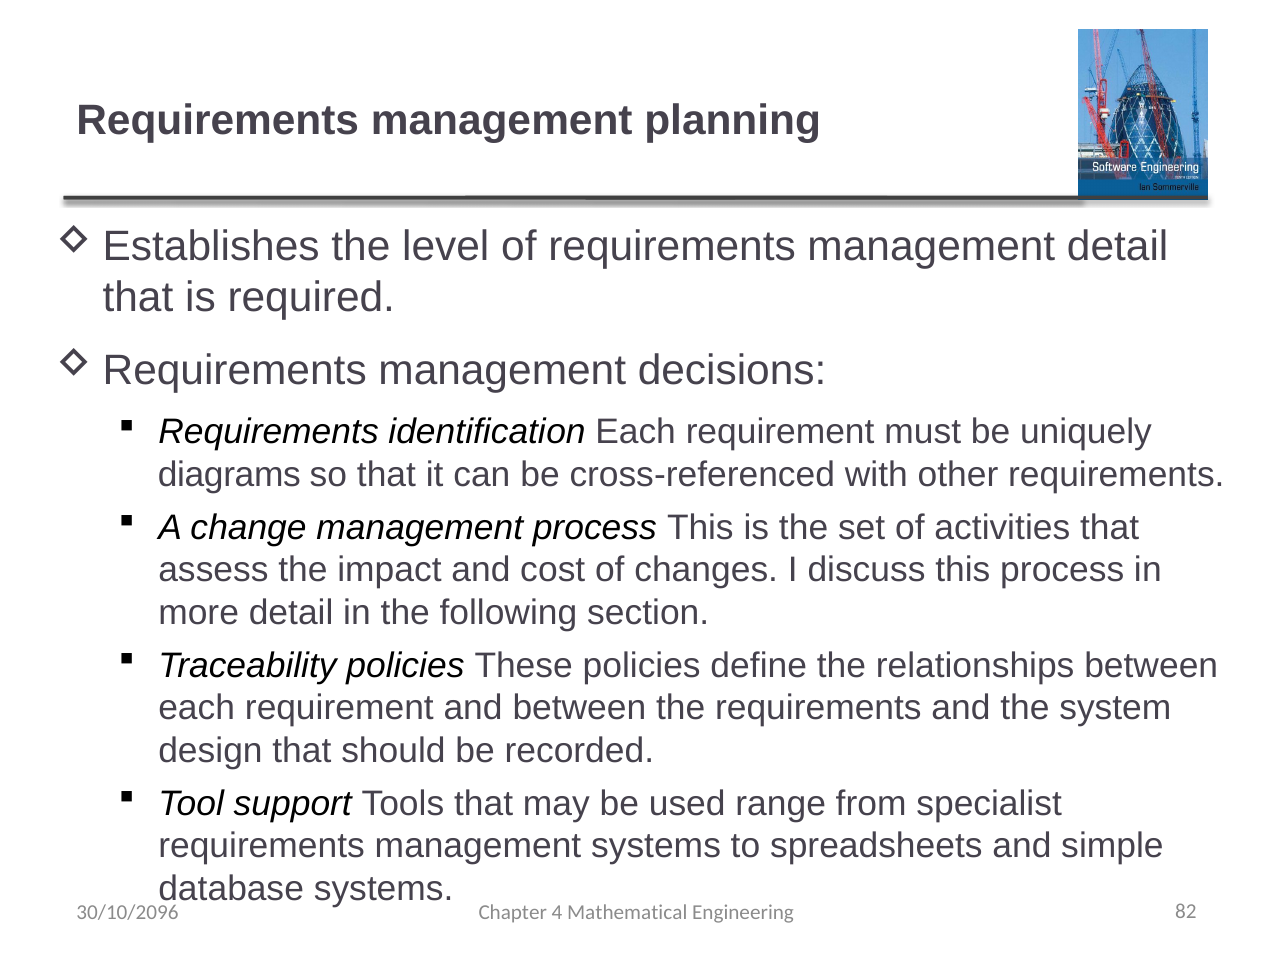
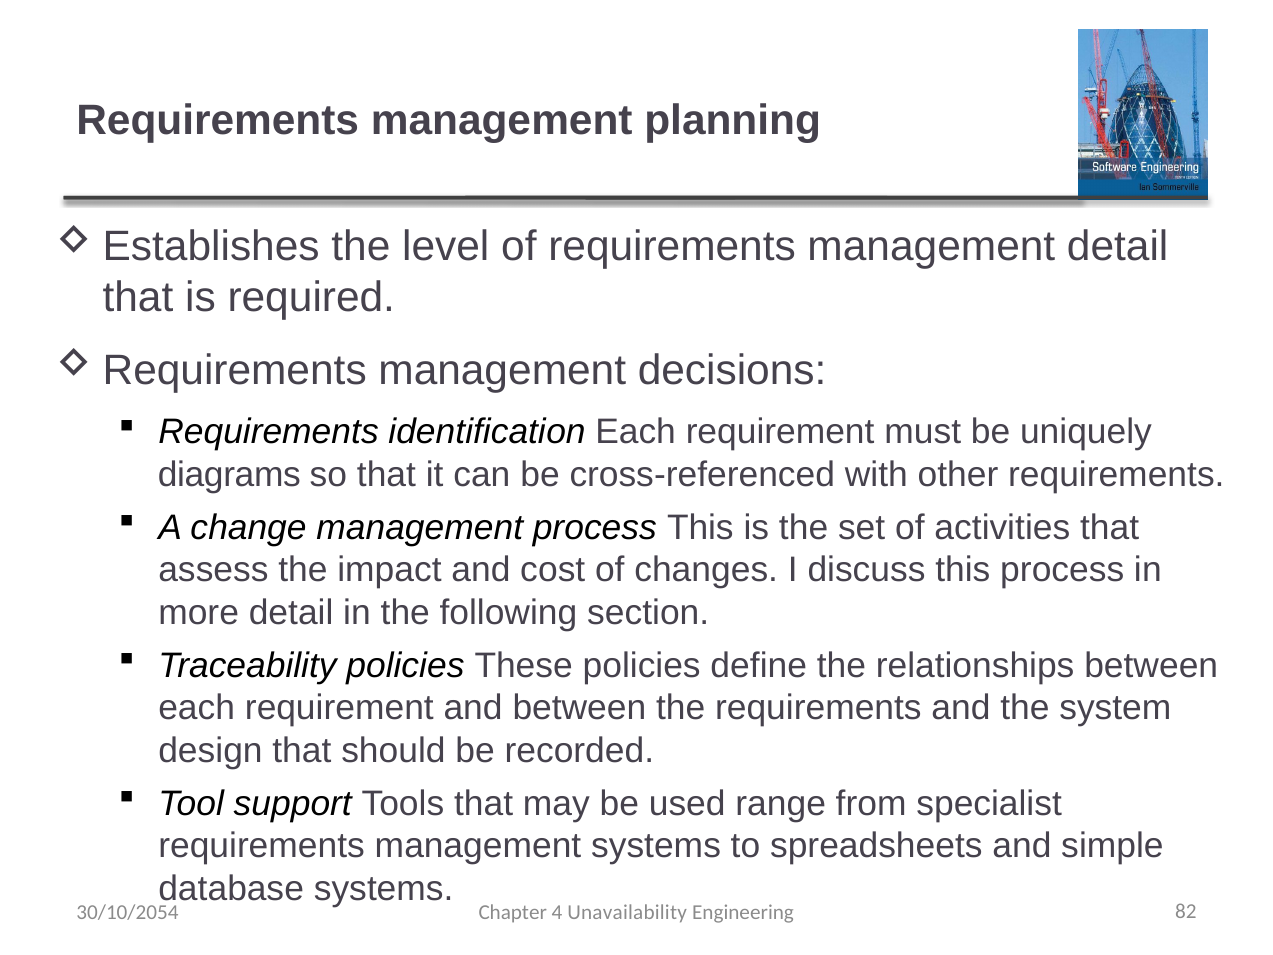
30/10/2096: 30/10/2096 -> 30/10/2054 (127, 912)
Mathematical: Mathematical -> Unavailability (627, 912)
